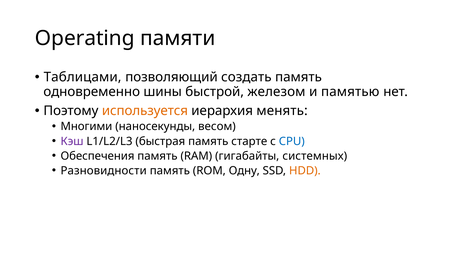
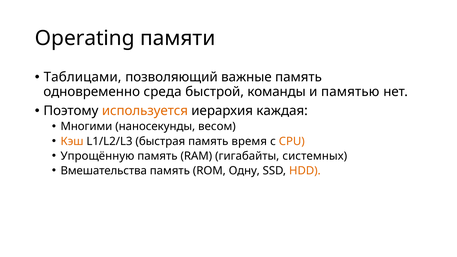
создать: создать -> важные (246, 77)
шины: шины -> среда (163, 92)
железом: железом -> команды (277, 92)
менять: менять -> каждая (282, 111)
Кэш colour: purple -> orange (72, 141)
старте: старте -> время (249, 141)
CPU colour: blue -> orange (292, 141)
Обеспечения: Обеспечения -> Упрощённую (97, 156)
Разновидности: Разновидности -> Вмешательства (104, 171)
